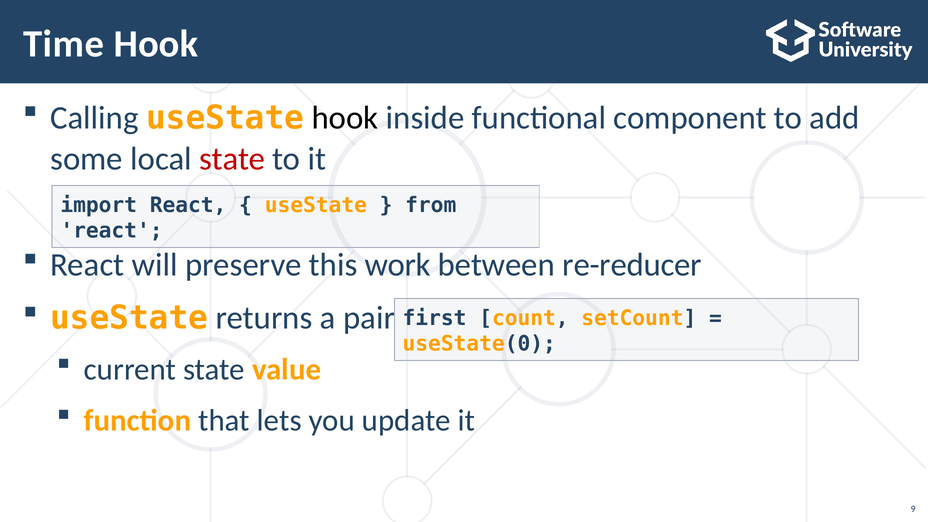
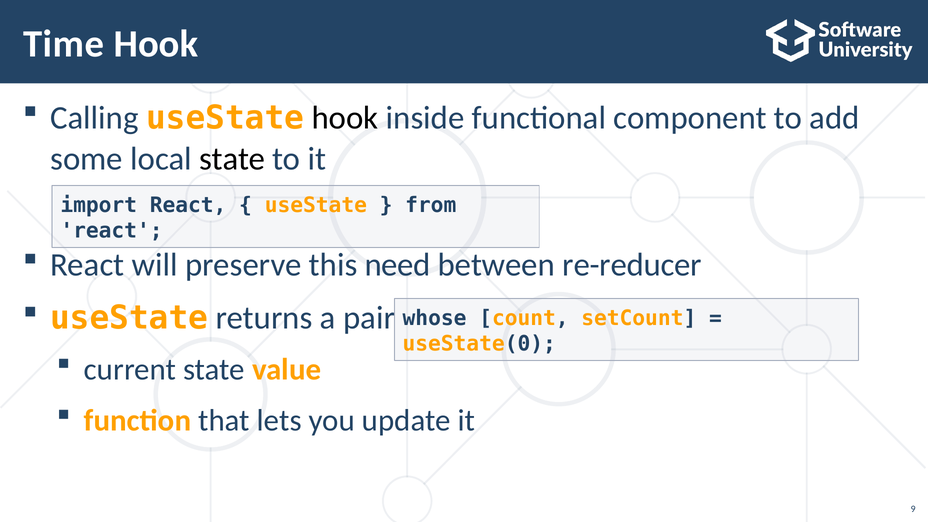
state colour: red -> black (232, 159)
work: work -> need (398, 265)
first: first -> whose (435, 318)
